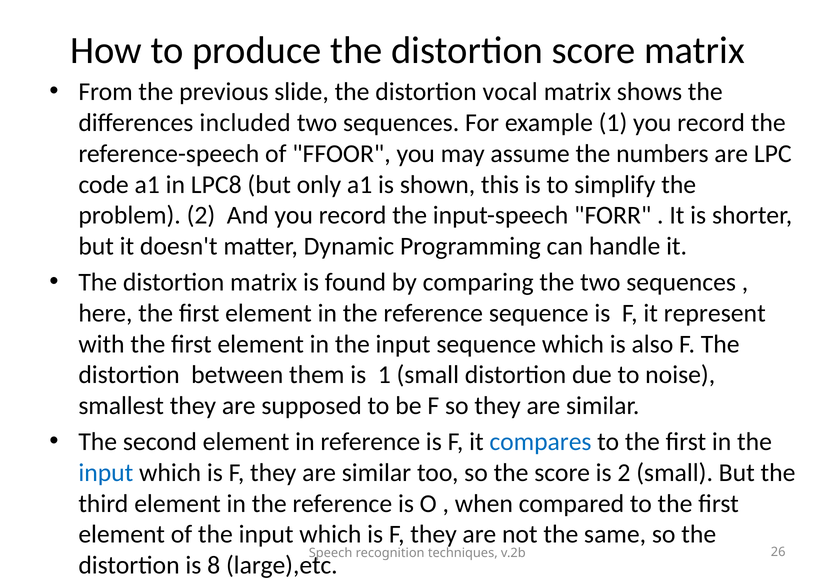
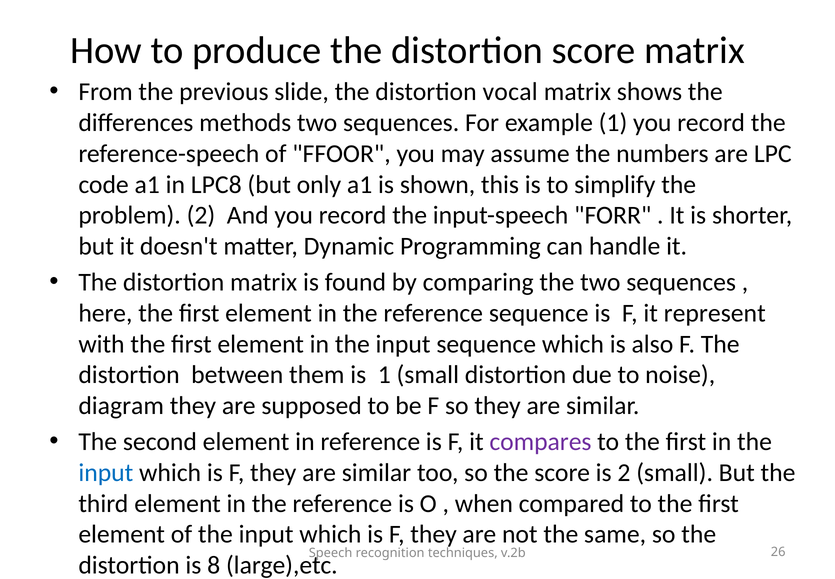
included: included -> methods (245, 123)
smallest: smallest -> diagram (121, 405)
compares colour: blue -> purple (540, 441)
